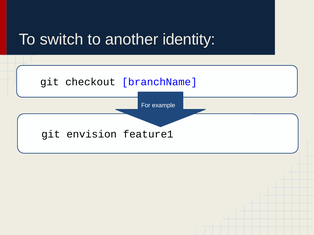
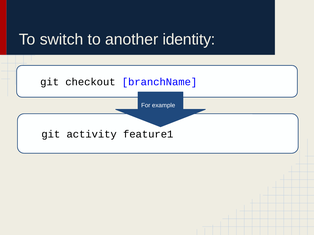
envision: envision -> activity (92, 134)
